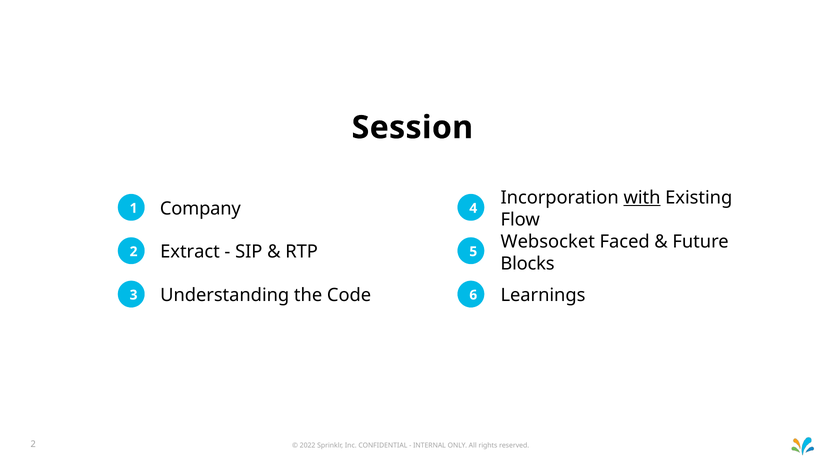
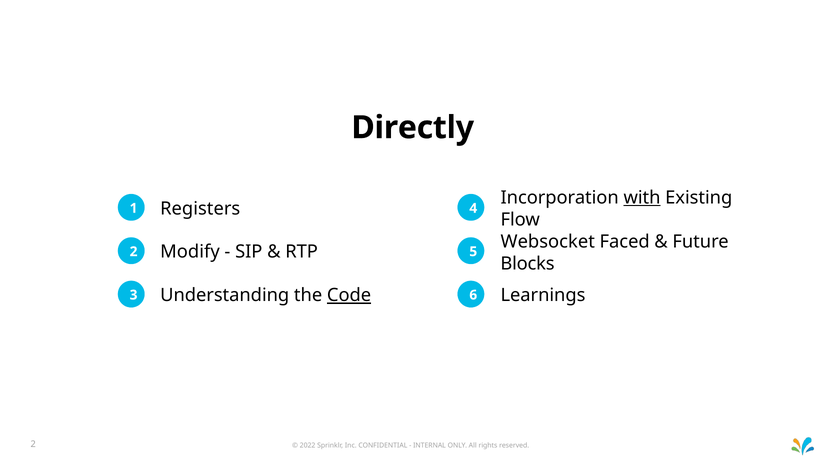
Session: Session -> Directly (413, 128)
Company: Company -> Registers (200, 209)
Extract: Extract -> Modify (190, 252)
Code underline: none -> present (349, 295)
